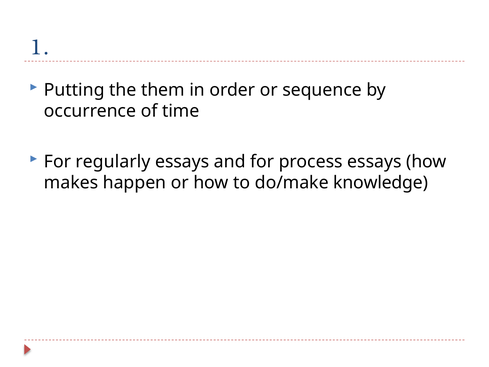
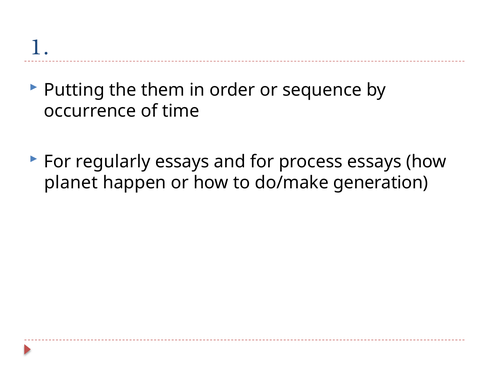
makes: makes -> planet (71, 183)
knowledge: knowledge -> generation (381, 183)
